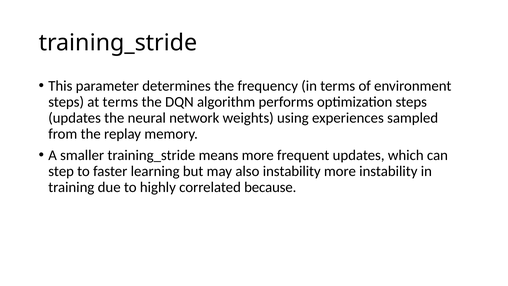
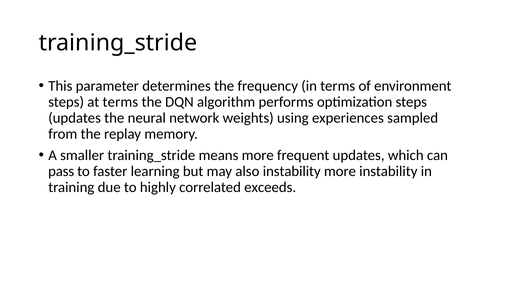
step: step -> pass (61, 171)
because: because -> exceeds (270, 187)
